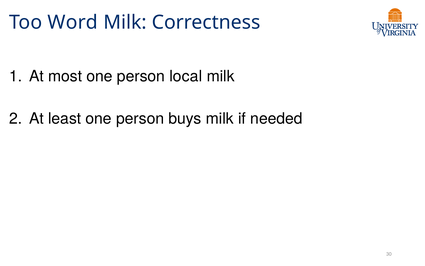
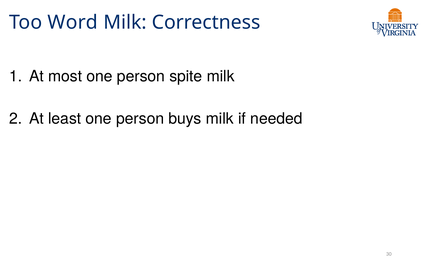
local: local -> spite (186, 76)
